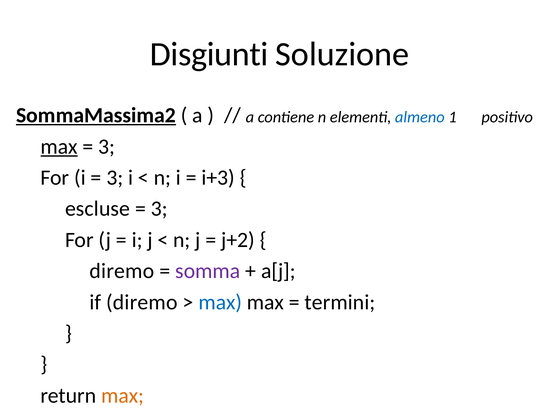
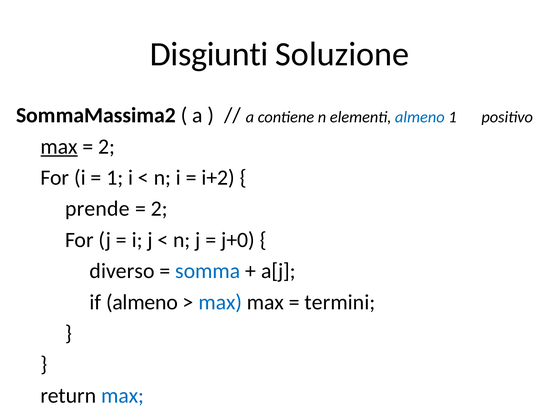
SommaMassima2 underline: present -> none (96, 115)
3: 3 -> 2 (107, 147)
3: 3 -> 1 (115, 178)
i+3: i+3 -> i+2 (218, 178)
escluse: escluse -> prende (97, 209)
3: 3 -> 2 (159, 209)
j+2: j+2 -> j+0 (238, 240)
diremo: diremo -> diverso (122, 271)
somma colour: purple -> blue (208, 271)
if diremo: diremo -> almeno (142, 302)
max colour: orange -> blue (123, 396)
